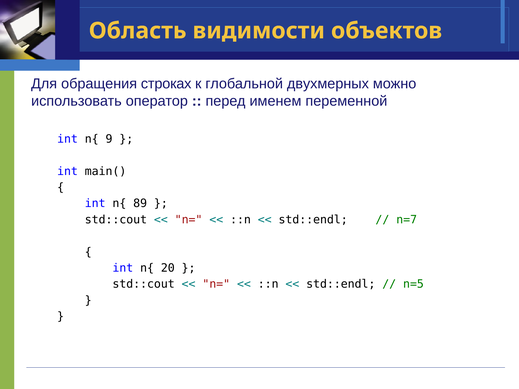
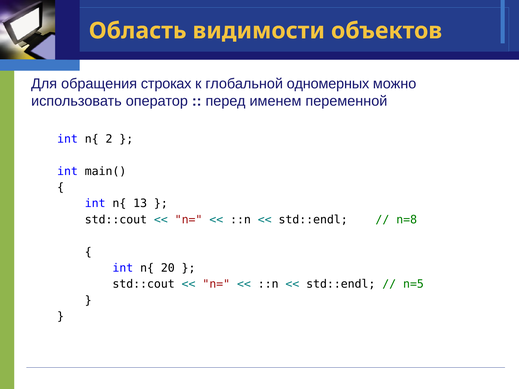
двухмерных: двухмерных -> одномерных (328, 84)
9: 9 -> 2 (109, 139)
89: 89 -> 13 (140, 204)
n=7: n=7 -> n=8 (407, 220)
